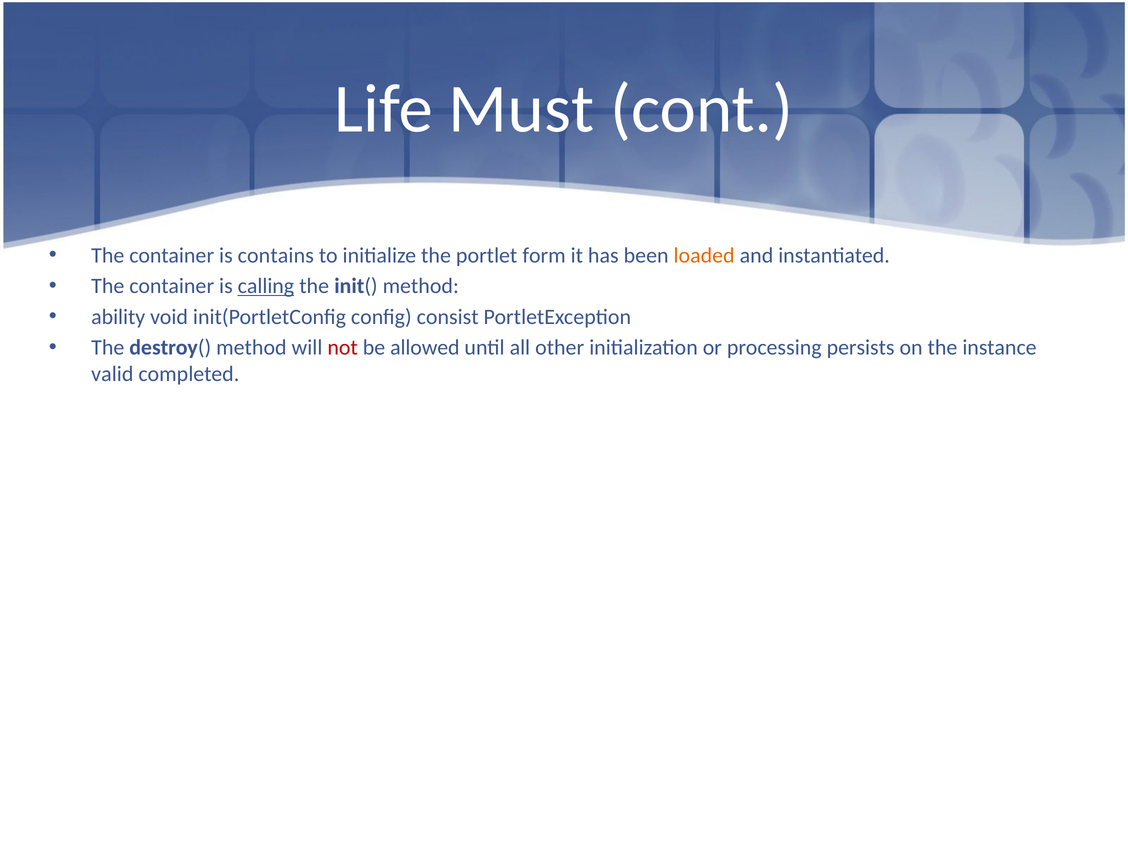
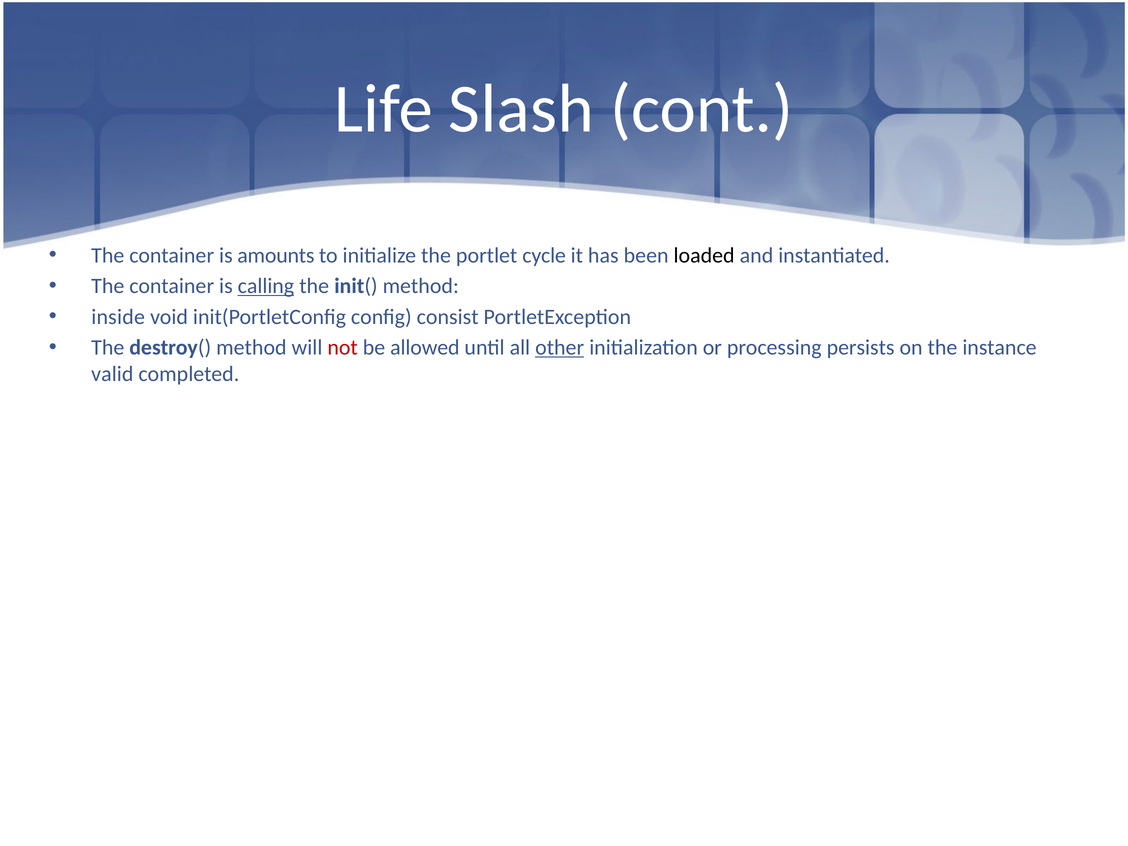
Must: Must -> Slash (521, 109)
contains: contains -> amounts (276, 255)
form: form -> cycle (544, 255)
loaded colour: orange -> black (704, 255)
ability: ability -> inside (118, 317)
other underline: none -> present (560, 348)
